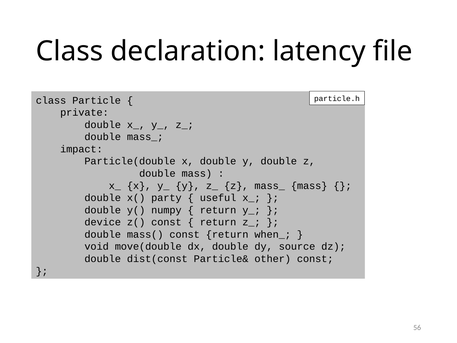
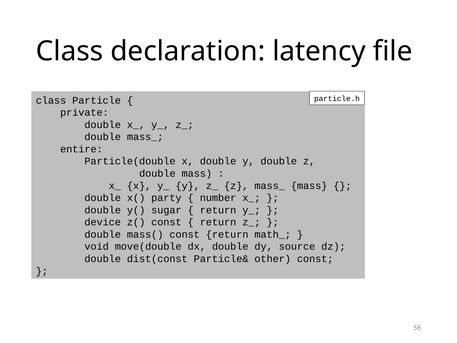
impact: impact -> entire (81, 149)
useful: useful -> number (218, 198)
numpy: numpy -> sugar (166, 210)
when_: when_ -> math_ (273, 234)
